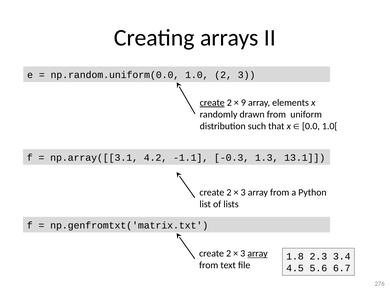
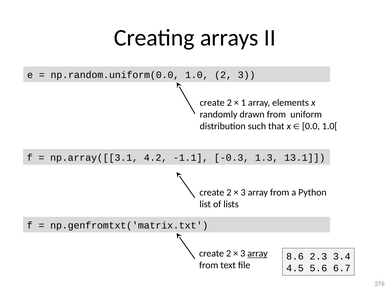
create underline: present -> none (212, 102)
9: 9 -> 1 (243, 102)
1.8: 1.8 -> 8.6 (295, 256)
